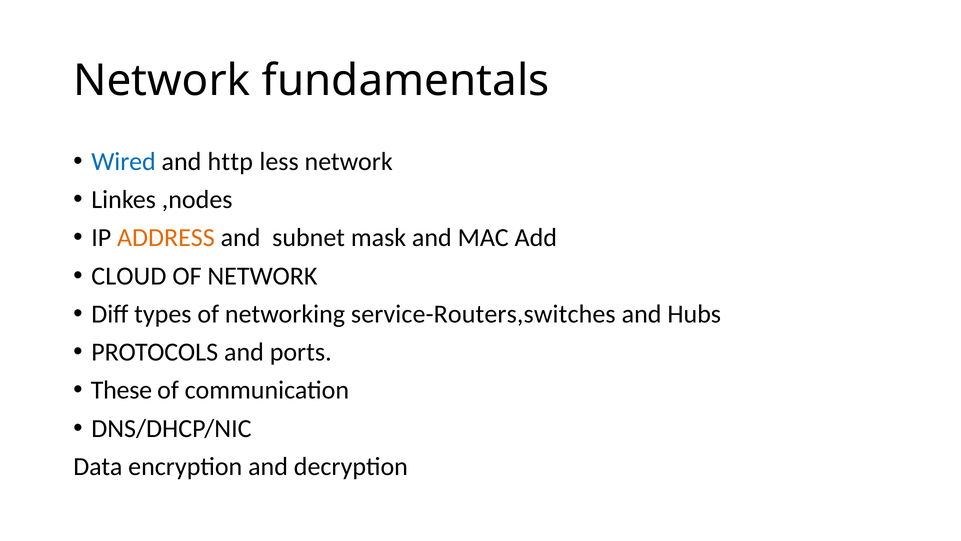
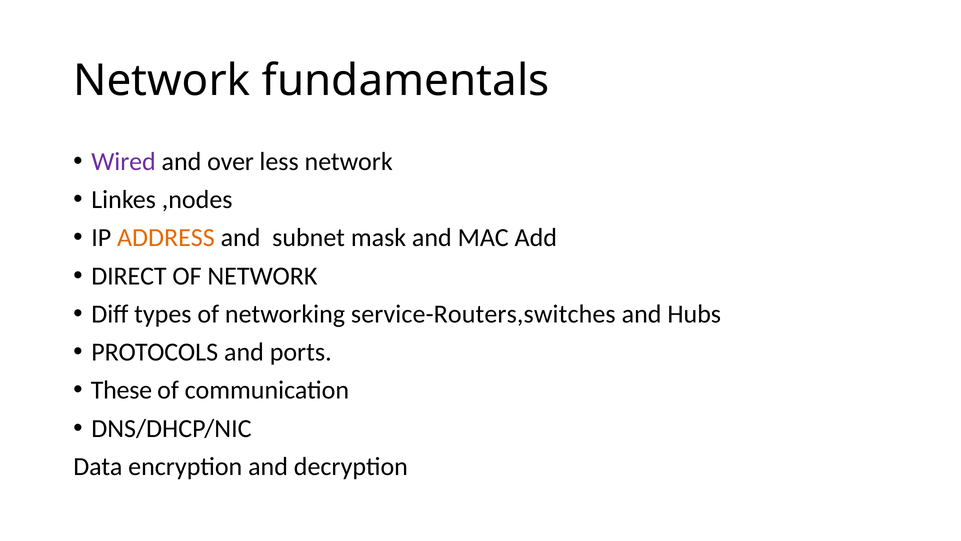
Wired colour: blue -> purple (124, 161)
http: http -> over (231, 161)
CLOUD: CLOUD -> DIRECT (129, 276)
